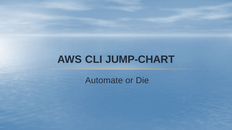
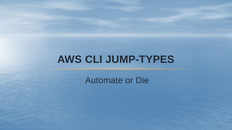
JUMP-CHART: JUMP-CHART -> JUMP-TYPES (140, 60)
